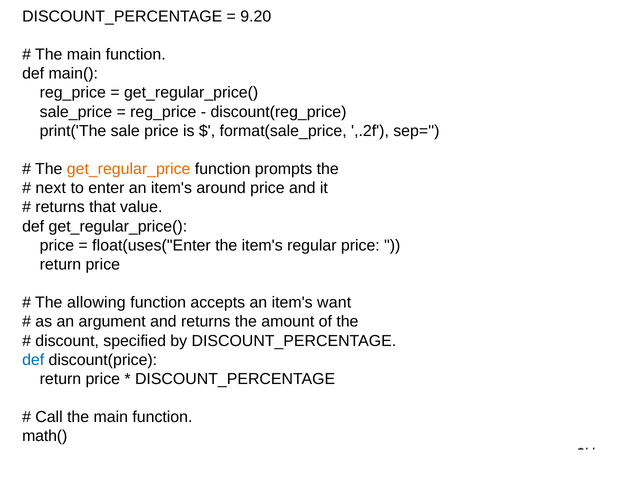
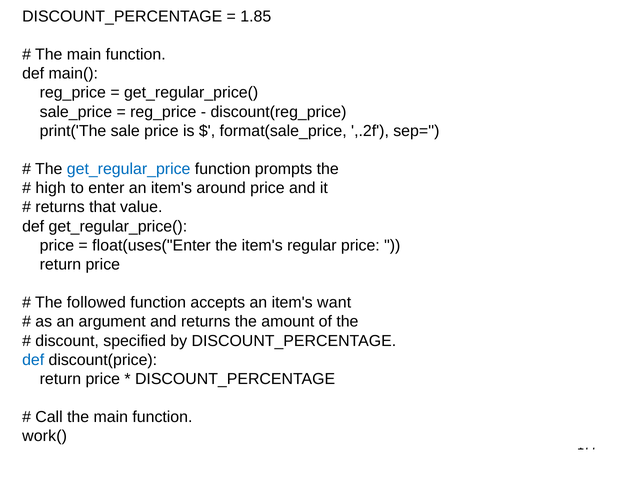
9.20: 9.20 -> 1.85 (256, 16)
get_regular_price colour: orange -> blue (129, 169)
next: next -> high (51, 188)
allowing: allowing -> followed (96, 303)
math(: math( -> work( (45, 436)
